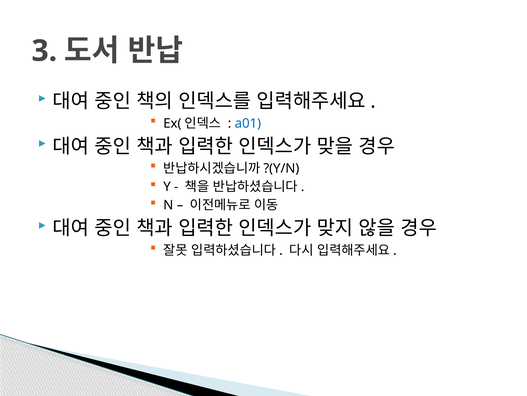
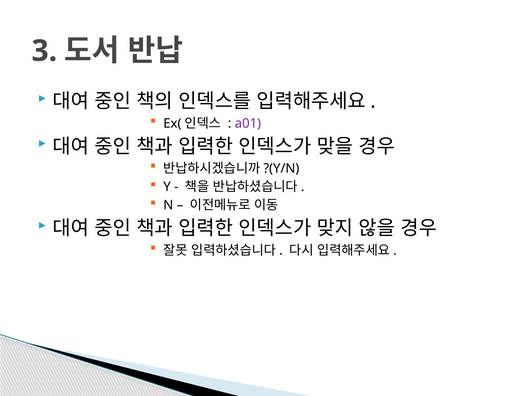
a01 colour: blue -> purple (248, 123)
